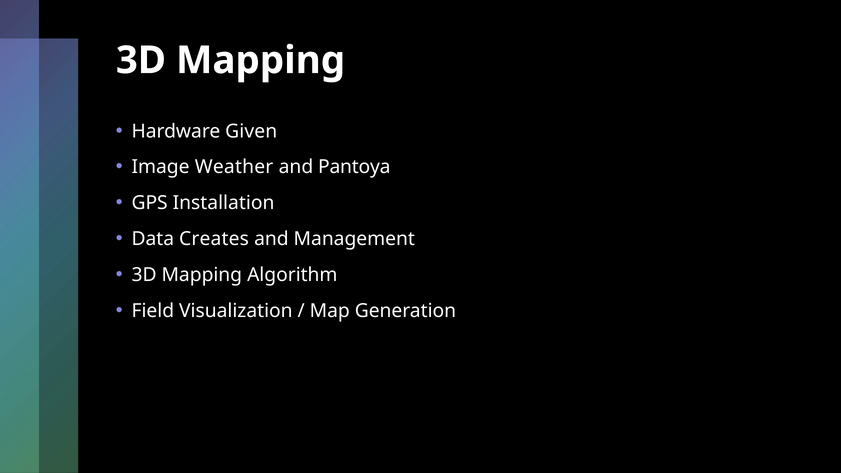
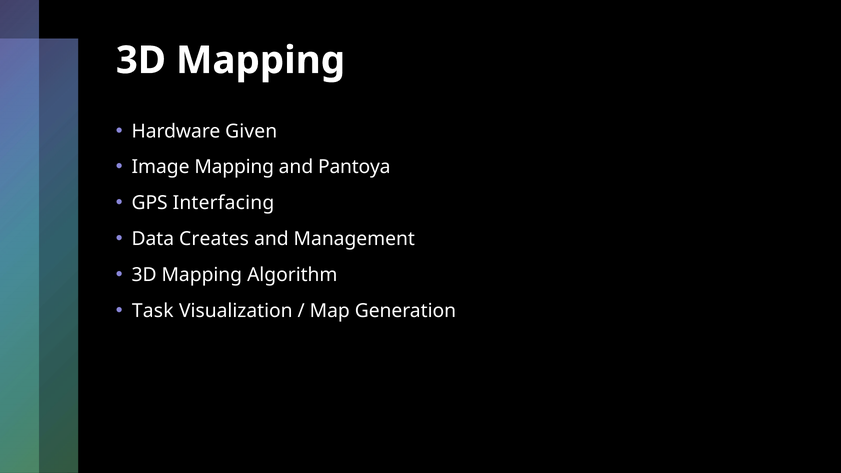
Image Weather: Weather -> Mapping (234, 167)
Installation: Installation -> Interfacing (223, 203)
Field: Field -> Task (153, 311)
